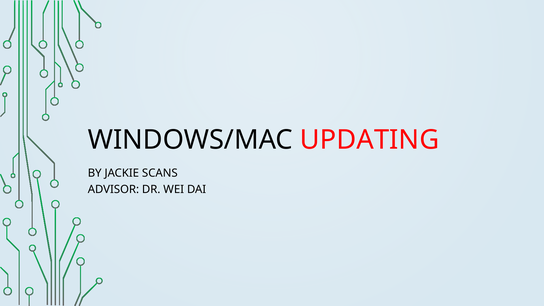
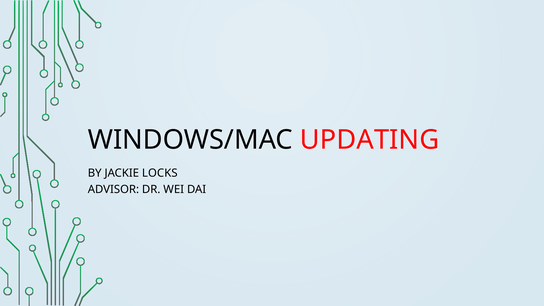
SCANS: SCANS -> LOCKS (160, 173)
